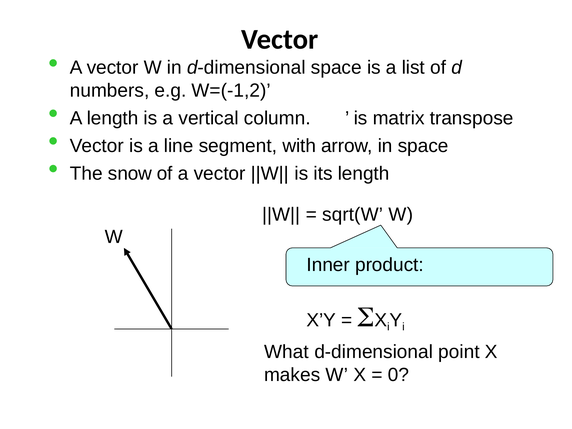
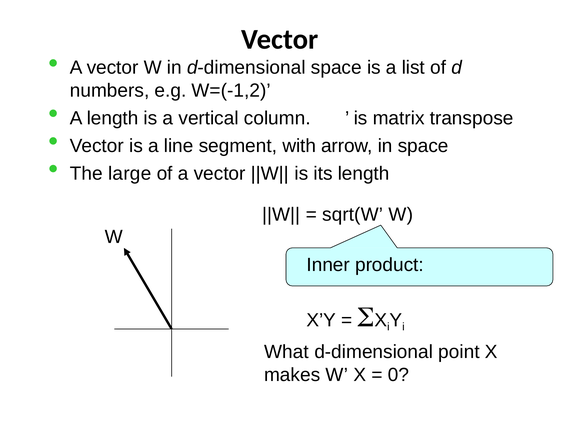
snow: snow -> large (130, 173)
